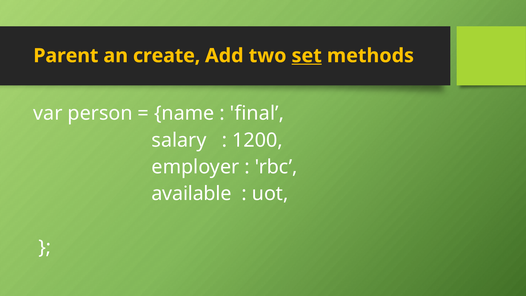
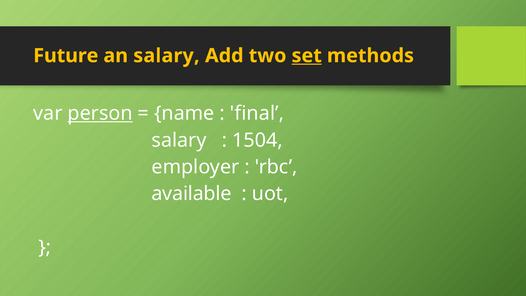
Parent: Parent -> Future (66, 56)
an create: create -> salary (166, 56)
person underline: none -> present (100, 113)
1200: 1200 -> 1504 (257, 140)
